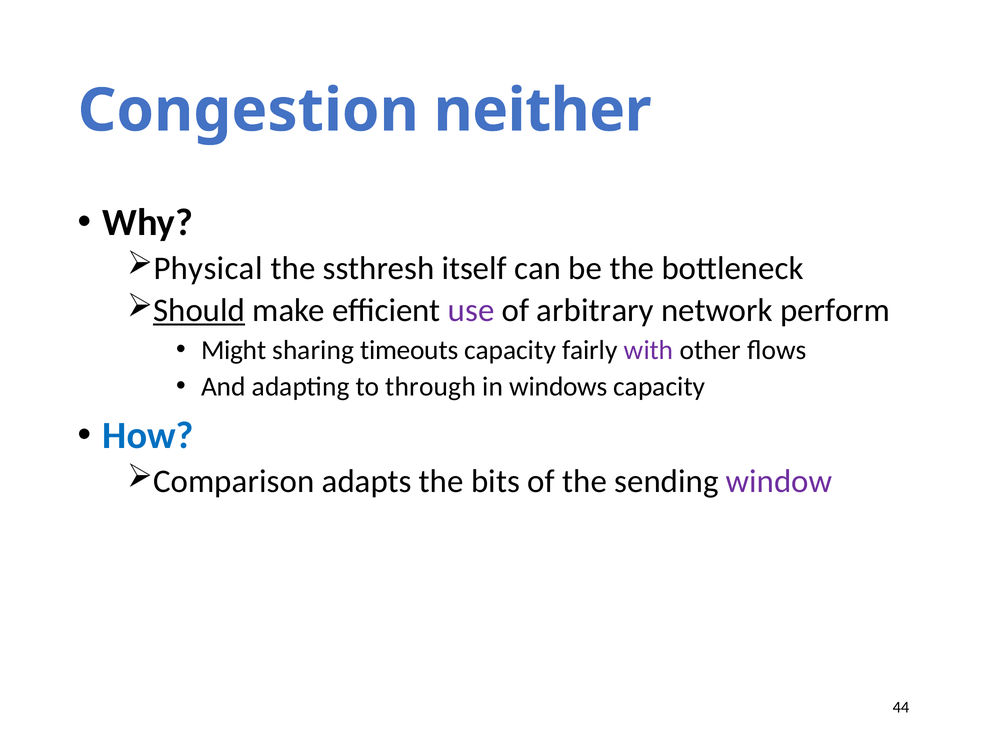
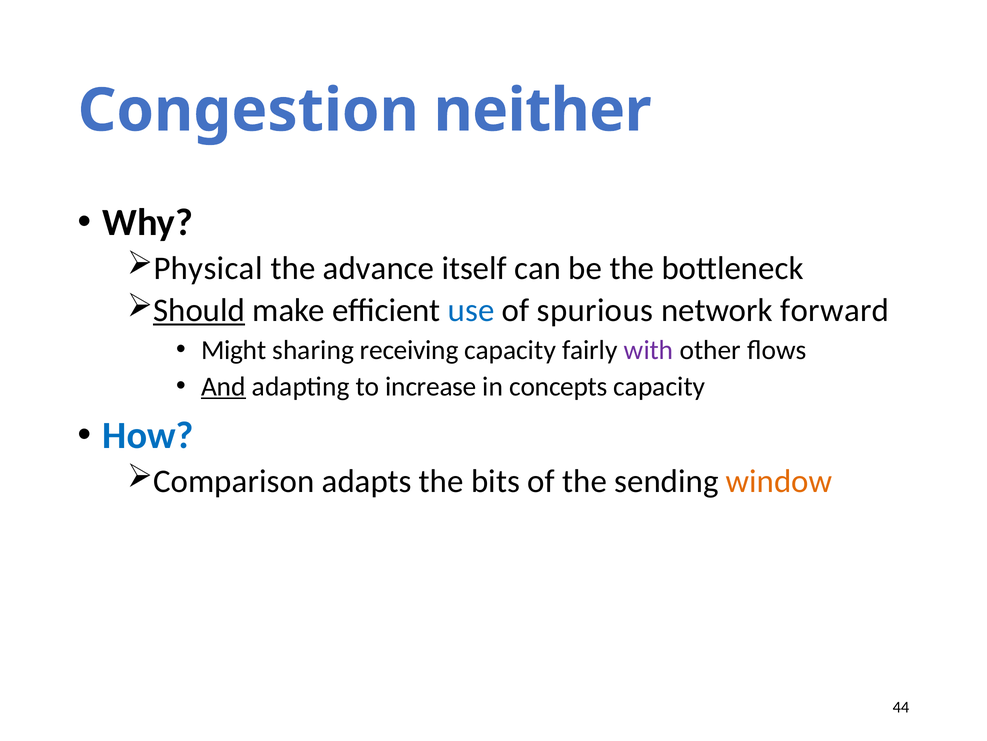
ssthresh: ssthresh -> advance (378, 268)
use colour: purple -> blue (471, 310)
arbitrary: arbitrary -> spurious (595, 310)
perform: perform -> forward (835, 310)
timeouts: timeouts -> receiving (409, 350)
And underline: none -> present (223, 386)
through: through -> increase (431, 386)
windows: windows -> concepts (558, 386)
window colour: purple -> orange (779, 481)
